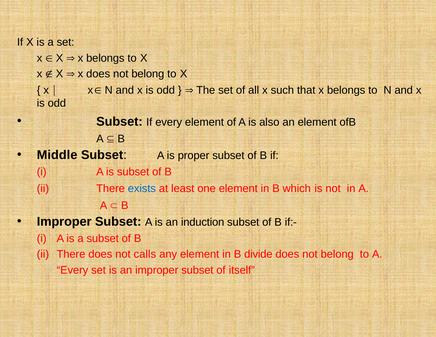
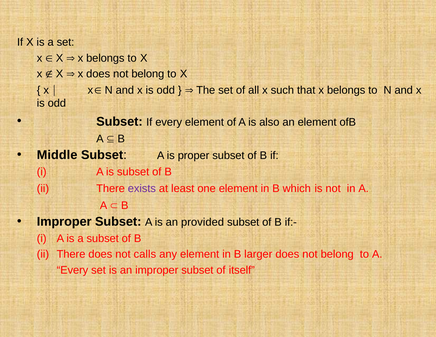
exists colour: blue -> purple (142, 189)
induction: induction -> provided (203, 222)
divide: divide -> larger (258, 254)
